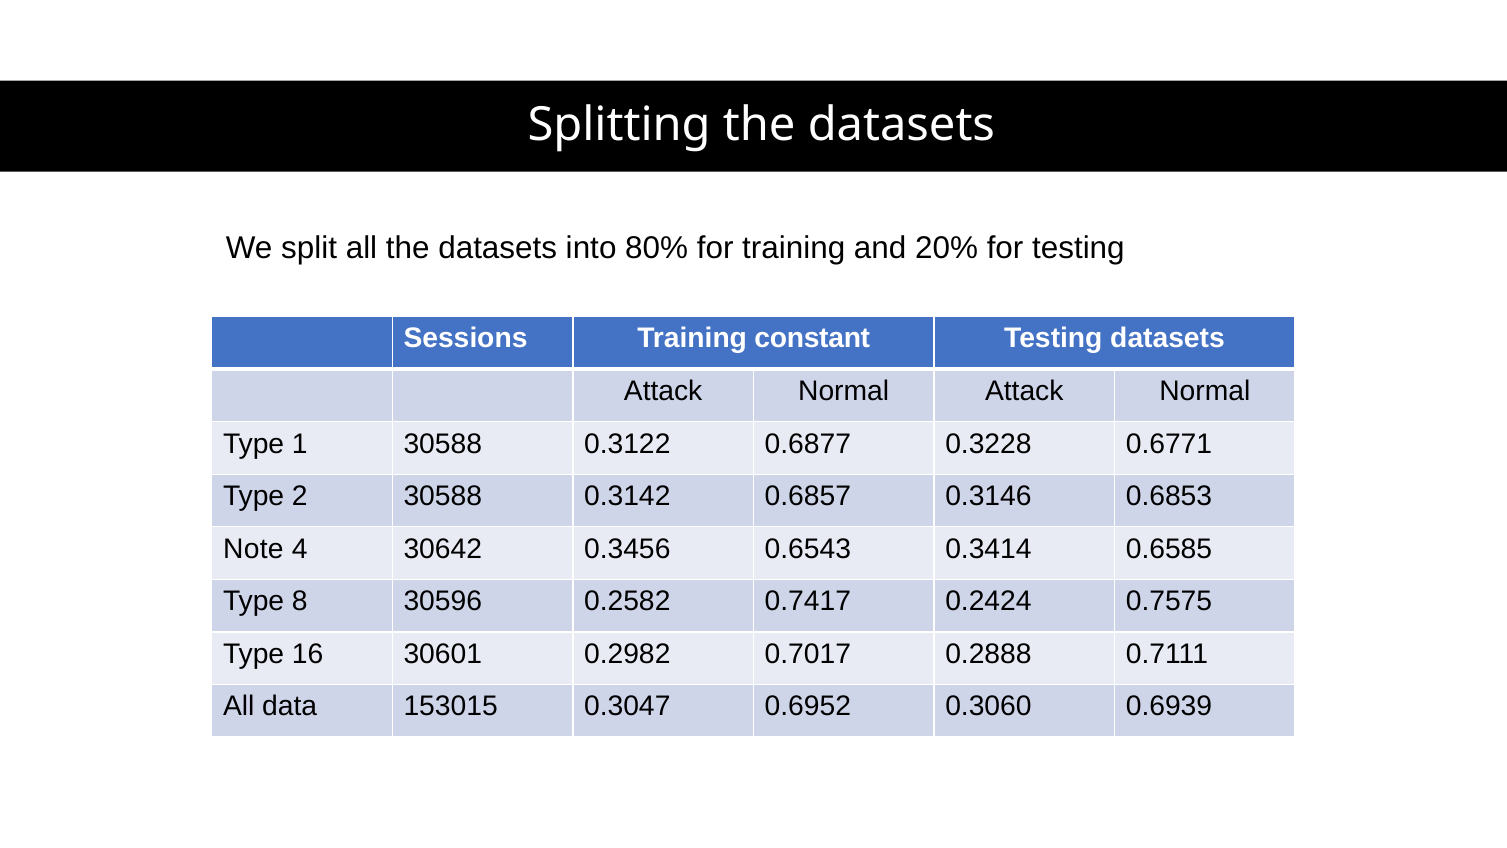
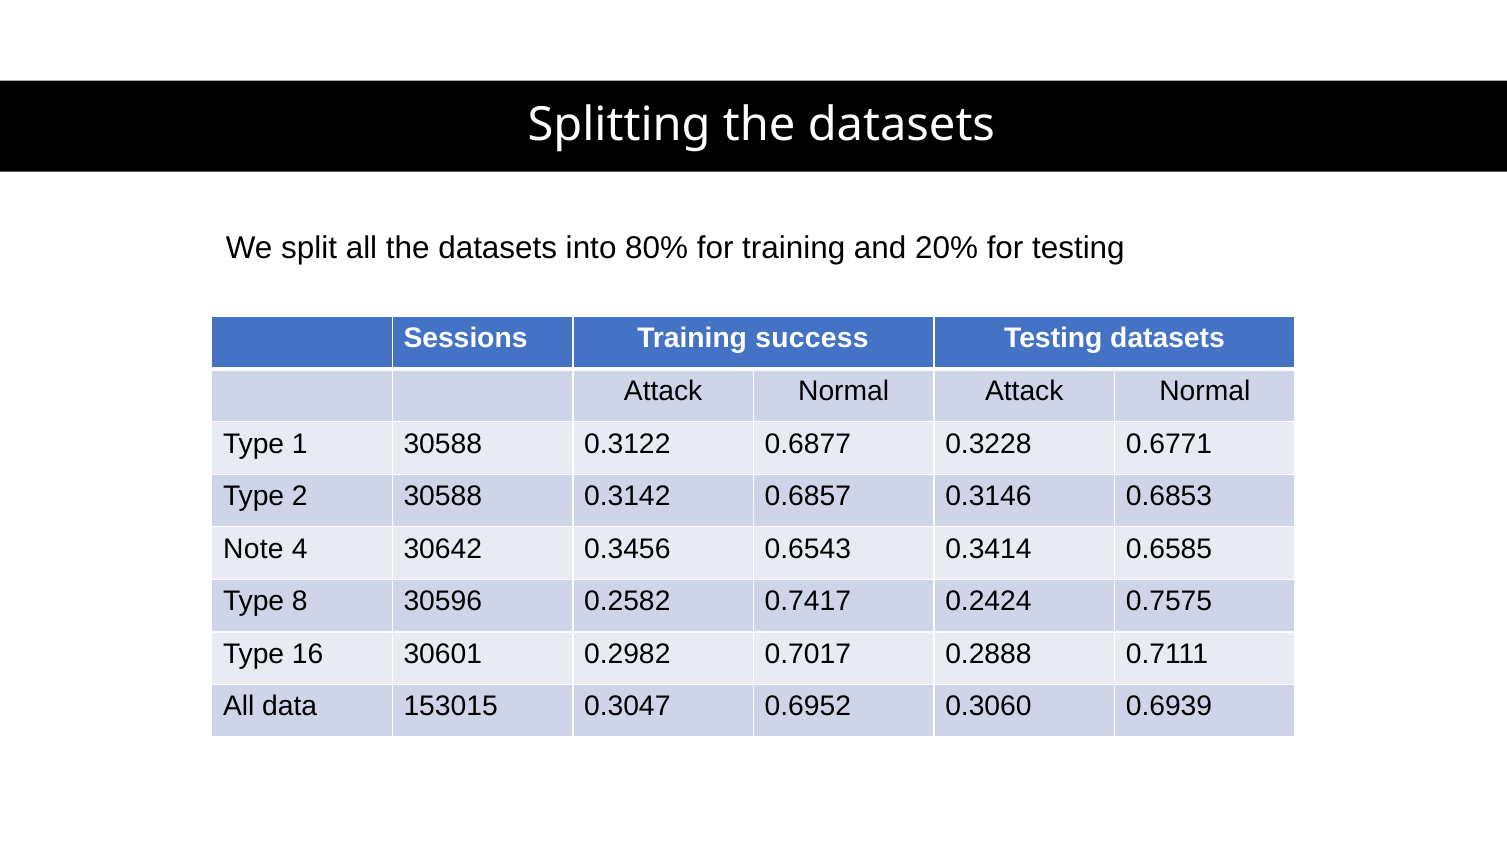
constant: constant -> success (812, 339)
